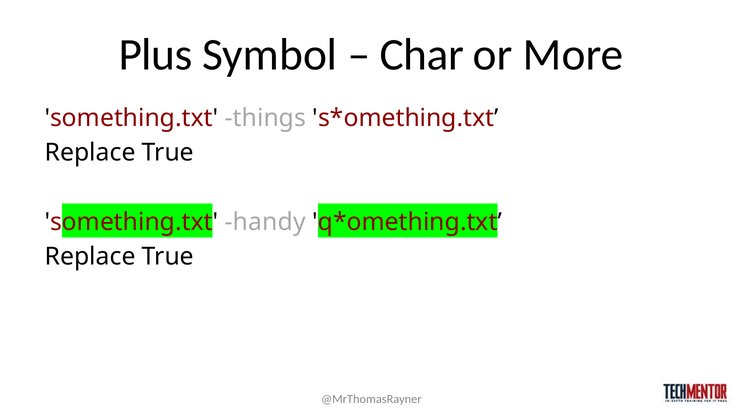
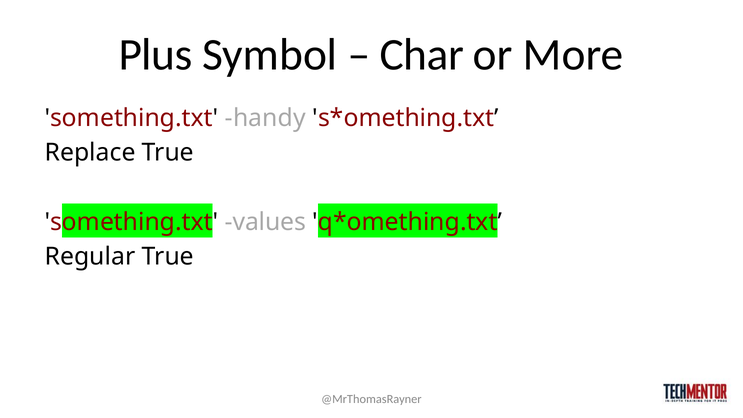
things: things -> handy (265, 118)
handy: handy -> values (265, 222)
Replace: Replace -> Regular (90, 256)
